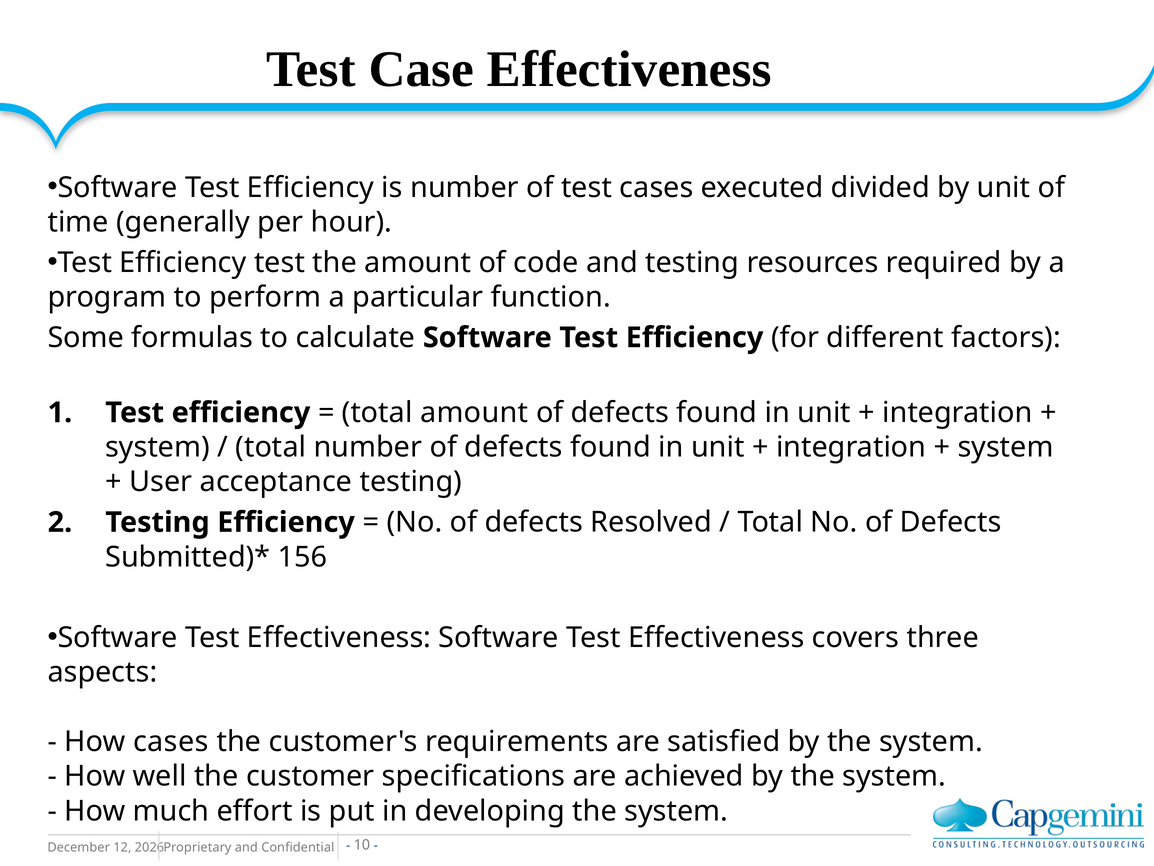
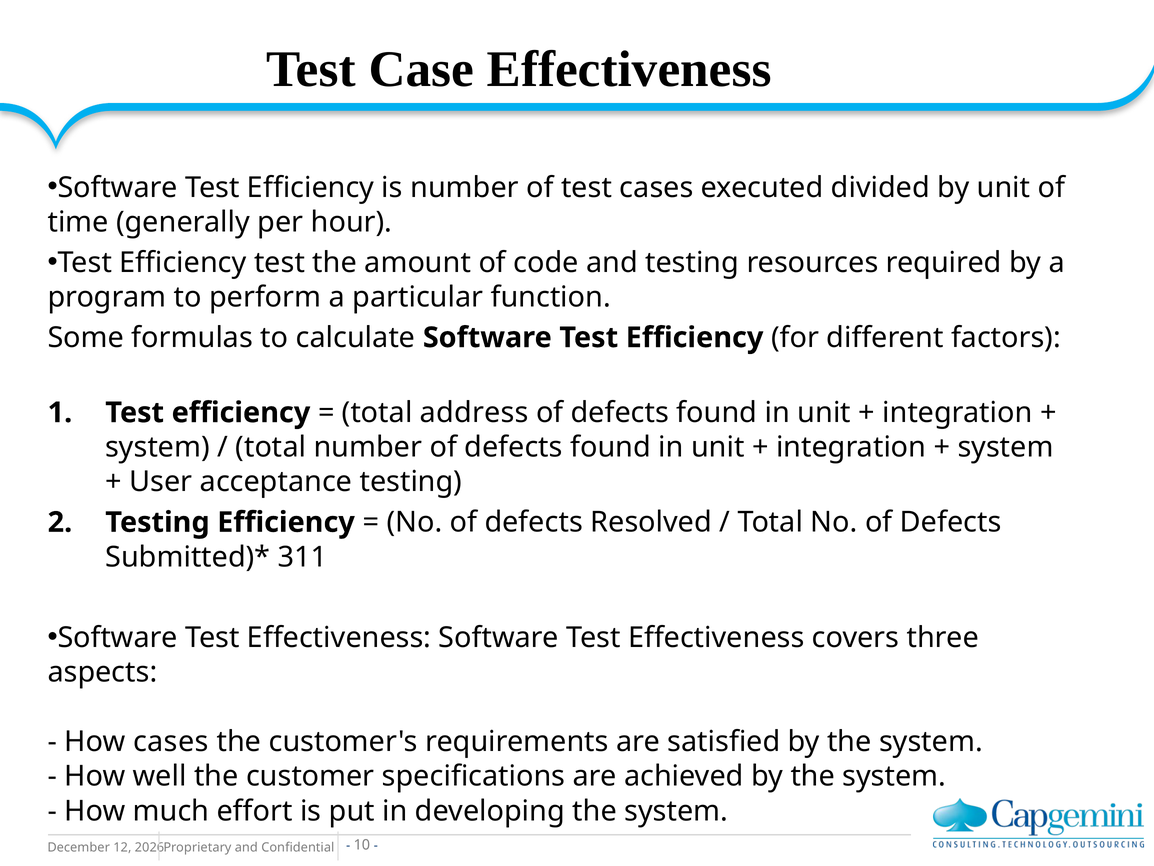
total amount: amount -> address (474, 412)
156: 156 -> 311 (303, 557)
